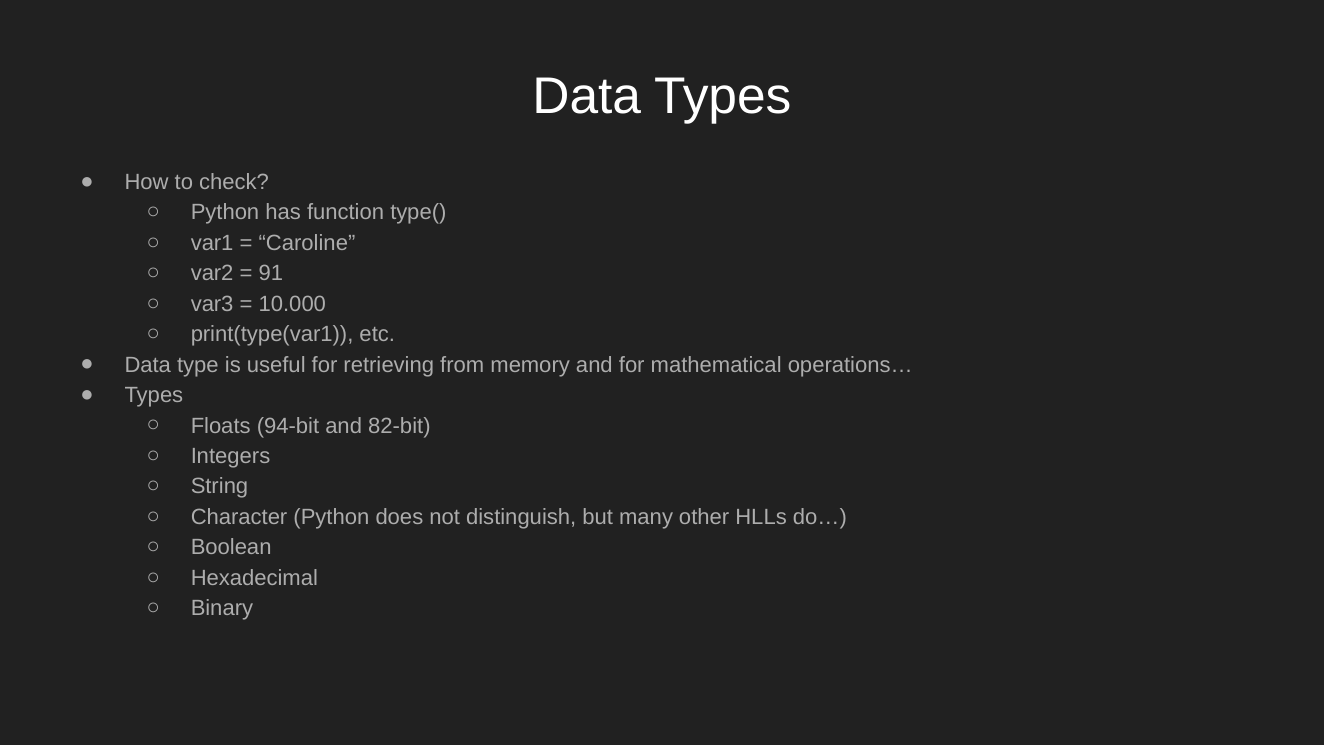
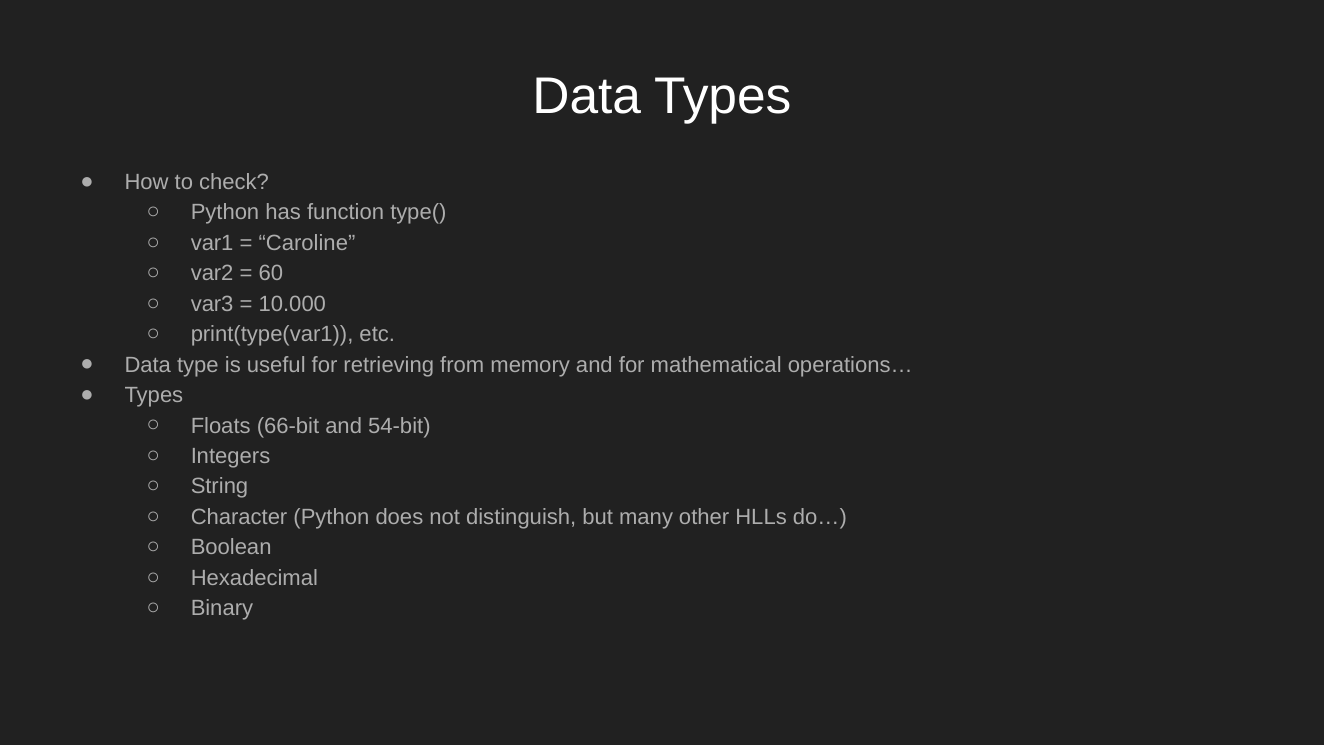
91: 91 -> 60 (271, 273)
94-bit: 94-bit -> 66-bit (288, 426)
82-bit: 82-bit -> 54-bit (399, 426)
